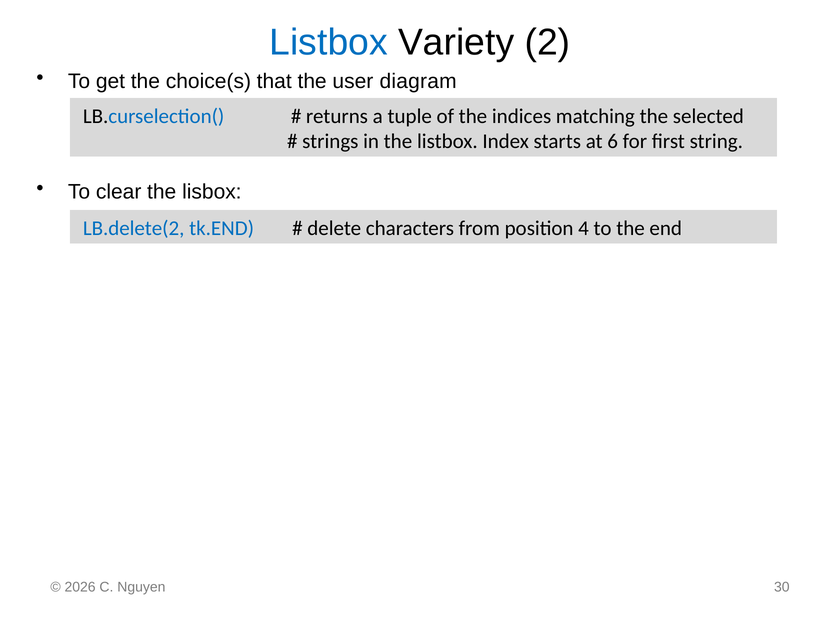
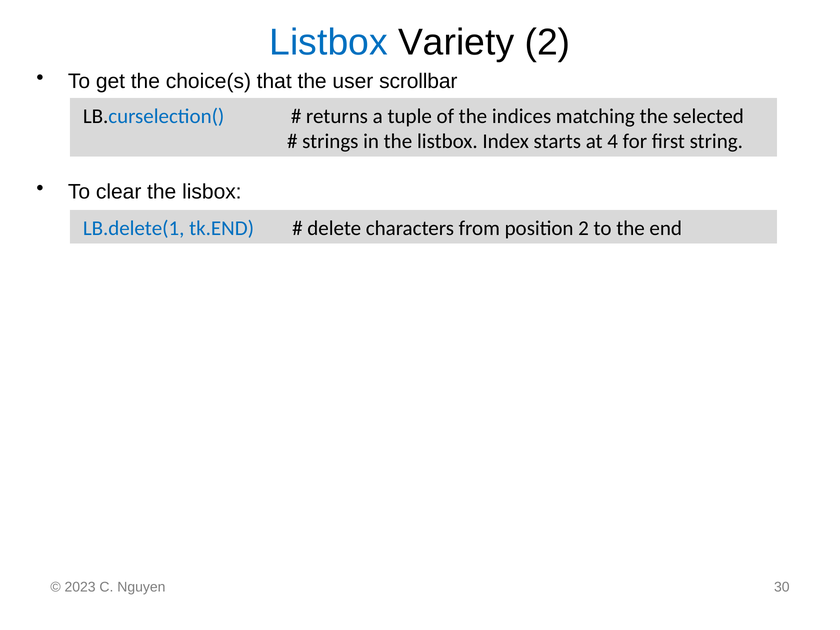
diagram: diagram -> scrollbar (418, 81)
6: 6 -> 4 (613, 141)
LB.delete(2: LB.delete(2 -> LB.delete(1 (134, 228)
position 4: 4 -> 2 (584, 228)
2026: 2026 -> 2023 (80, 587)
